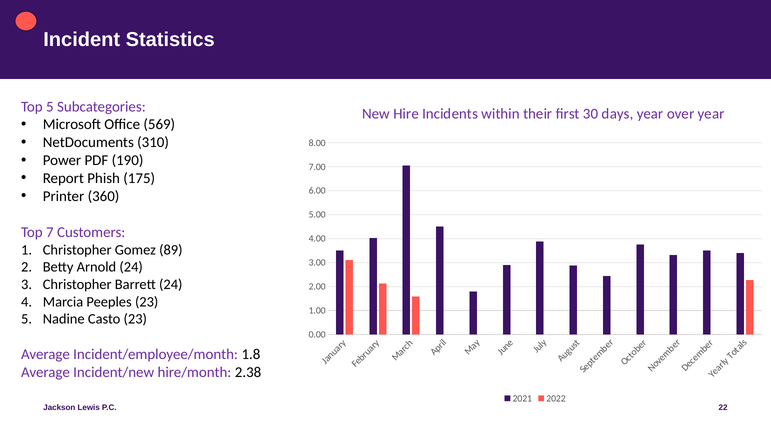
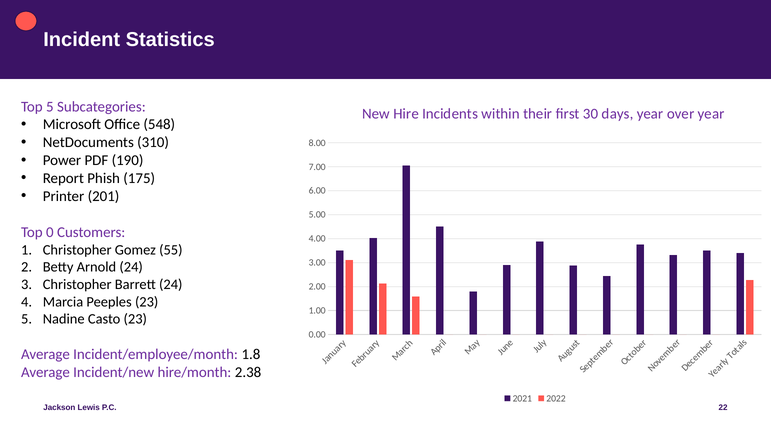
569: 569 -> 548 (159, 124)
360: 360 -> 201 (104, 196)
7: 7 -> 0 (50, 232)
89: 89 -> 55 (171, 250)
